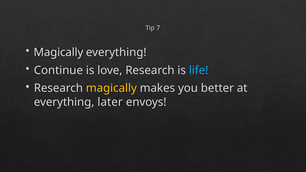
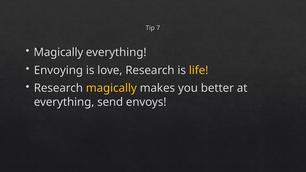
Continue: Continue -> Envoying (58, 70)
life colour: light blue -> yellow (199, 70)
later: later -> send (110, 102)
